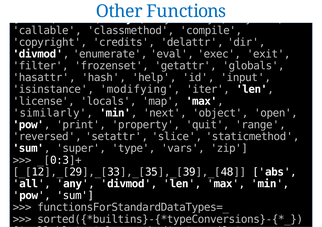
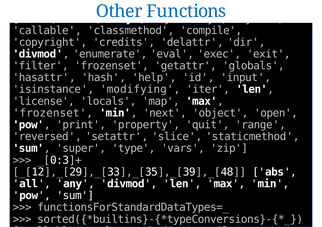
similarly: similarly -> frozenset (53, 113)
